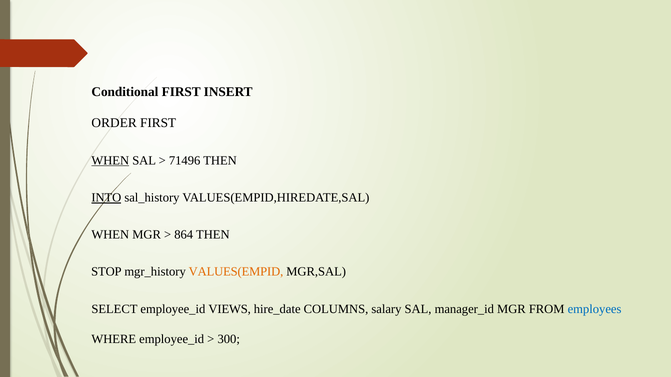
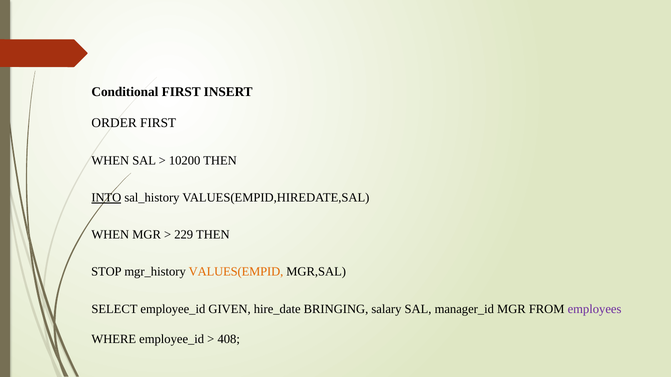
WHEN underline: present -> none (110, 161)
71496: 71496 -> 10200 (185, 161)
864: 864 -> 229 (184, 235)
VIEWS: VIEWS -> GIVEN (230, 309)
COLUMNS: COLUMNS -> BRINGING (336, 309)
employees colour: blue -> purple (595, 309)
300: 300 -> 408 (229, 339)
